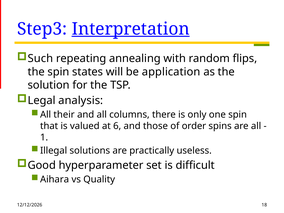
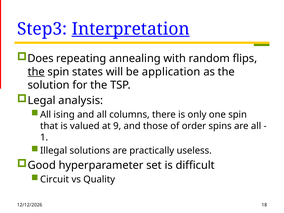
Such: Such -> Does (41, 59)
the underline: none -> present (36, 72)
their: their -> ising (64, 115)
6: 6 -> 9 (117, 126)
Aihara: Aihara -> Circuit (55, 179)
